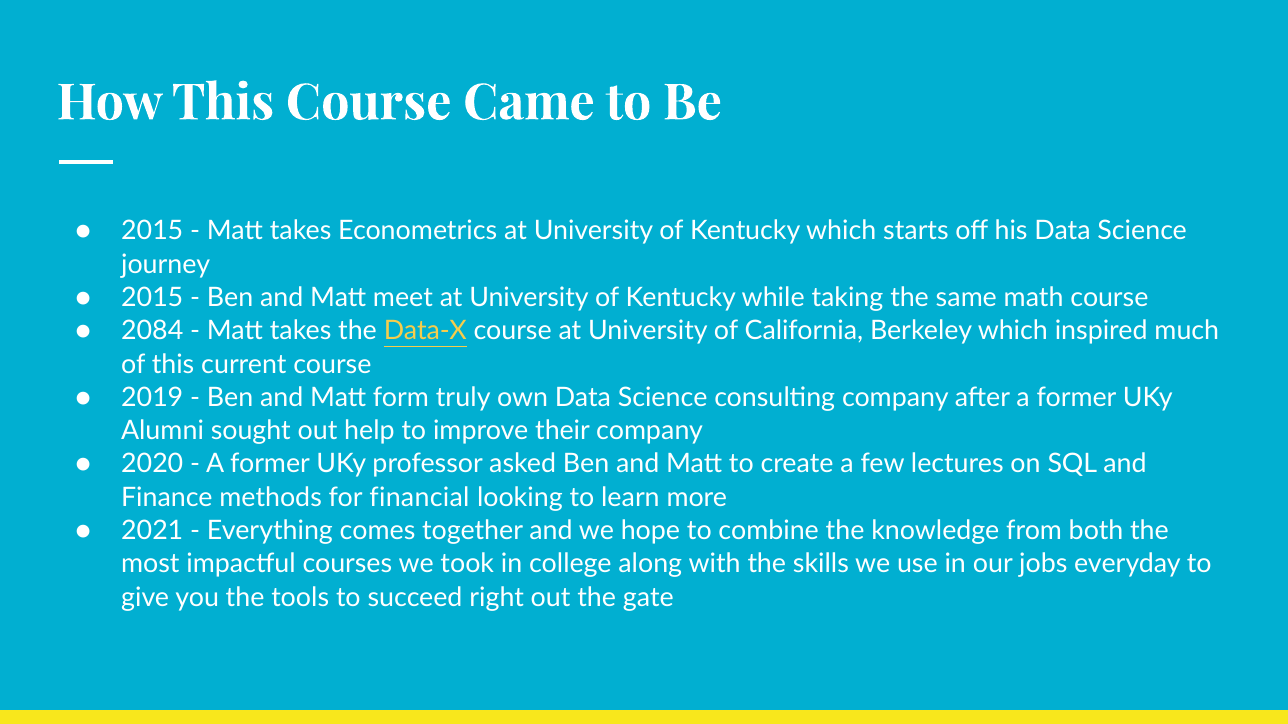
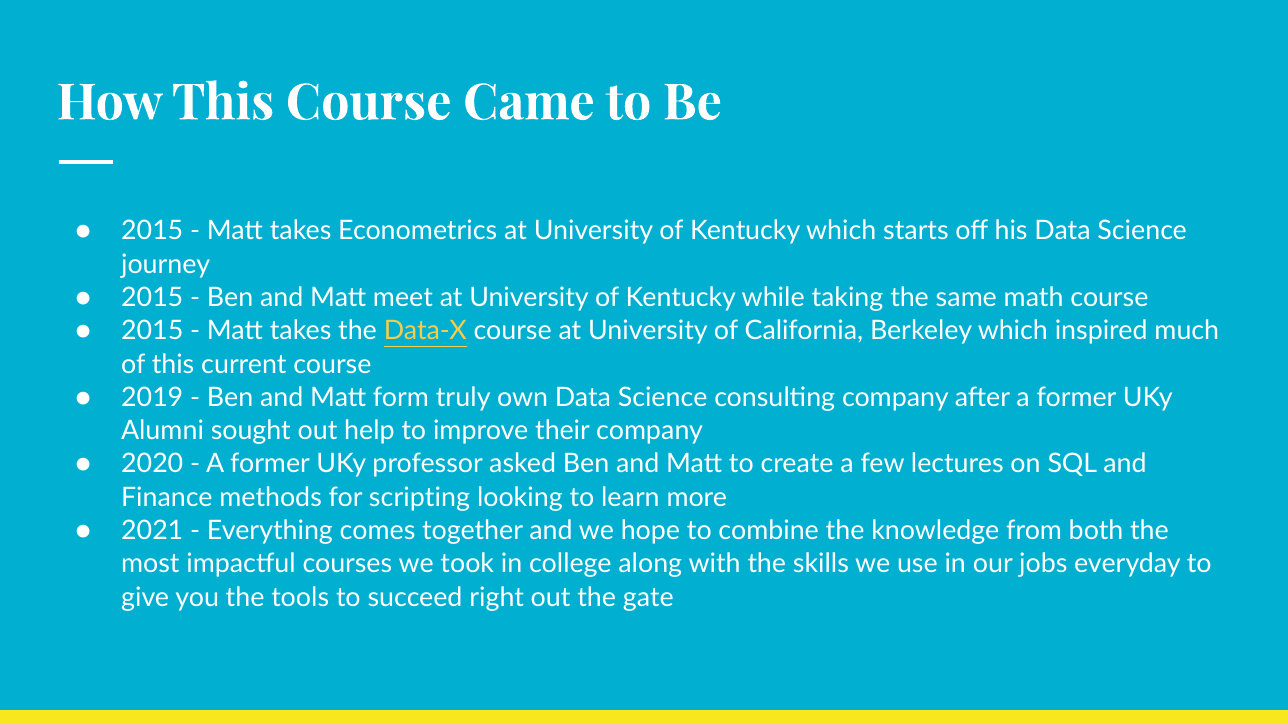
2084: 2084 -> 2015 (152, 331)
financial: financial -> scripting (420, 498)
